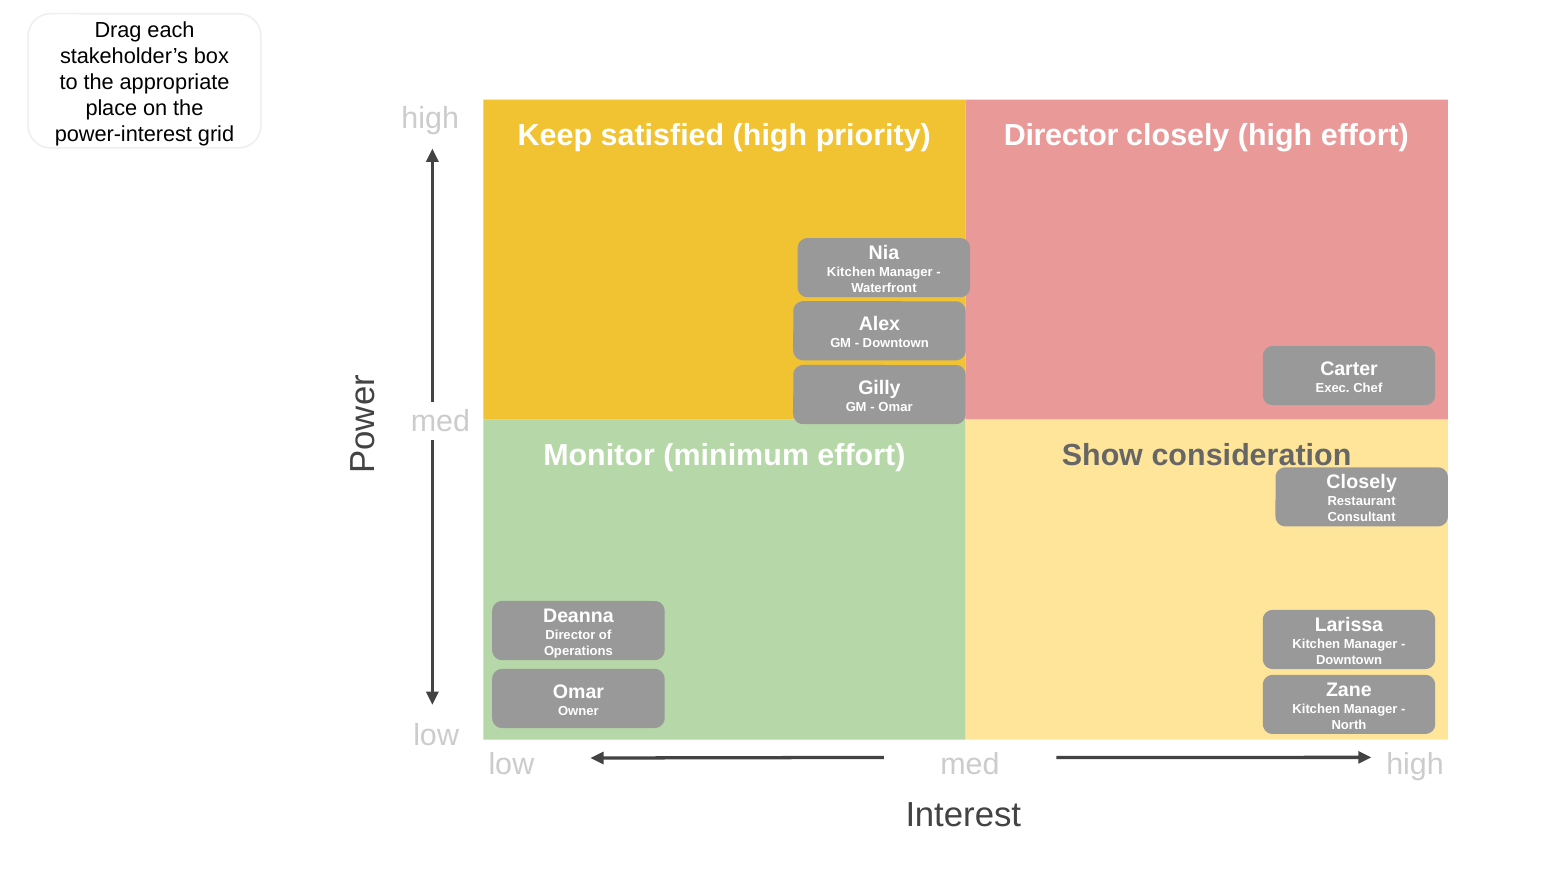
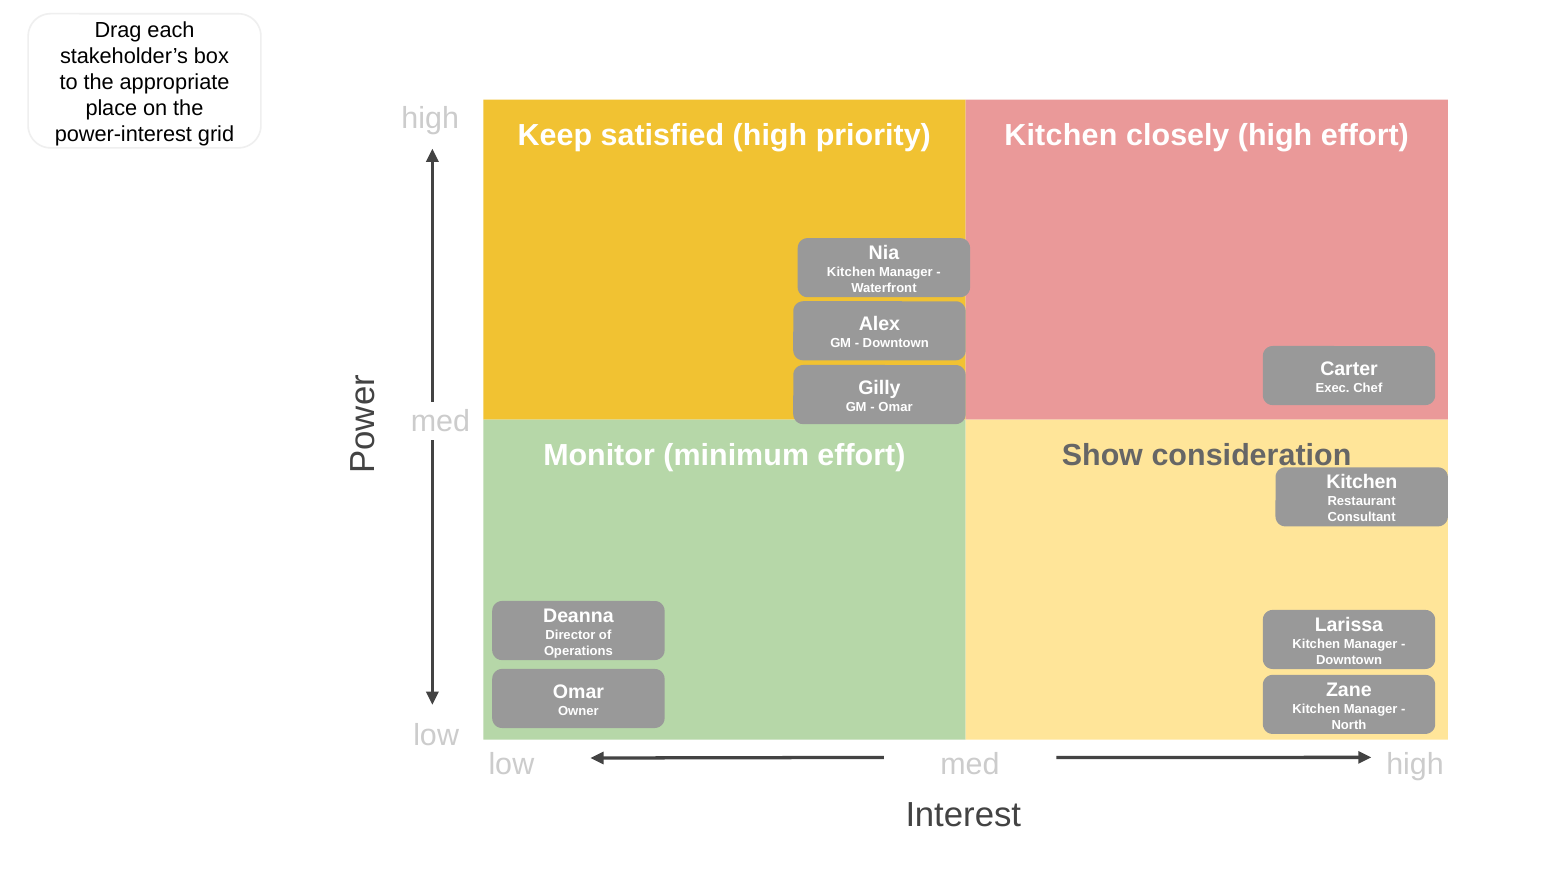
priority Director: Director -> Kitchen (1061, 136)
Closely: Closely -> Kitchen (1362, 482)
